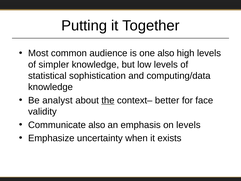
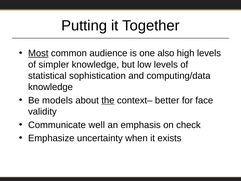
Most underline: none -> present (38, 53)
analyst: analyst -> models (57, 100)
Communicate also: also -> well (97, 125)
on levels: levels -> check (188, 125)
